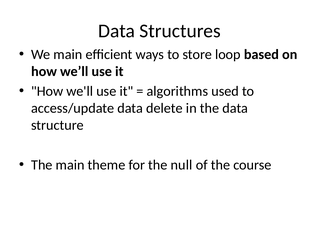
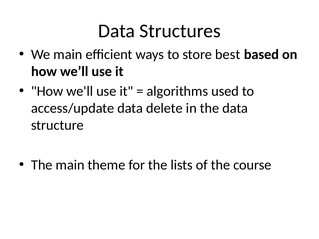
loop: loop -> best (228, 54)
null: null -> lists (182, 165)
